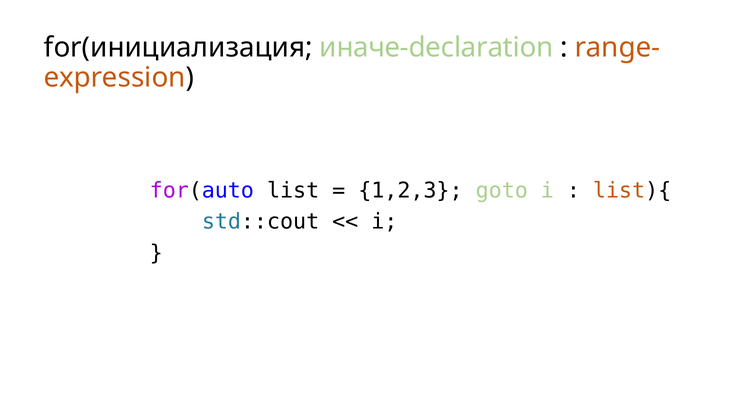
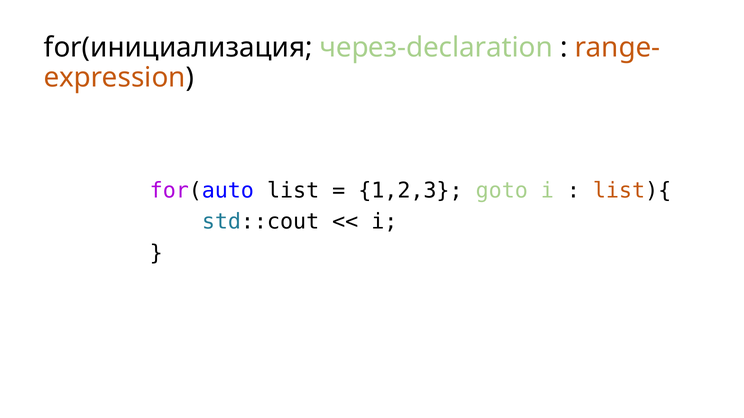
иначе-declaration: иначе-declaration -> через-declaration (436, 47)
